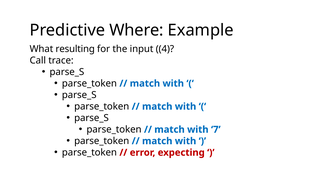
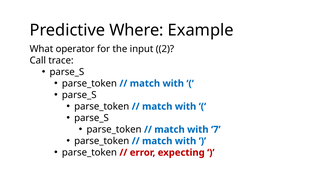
resulting: resulting -> operator (75, 49)
4: 4 -> 2 (165, 49)
